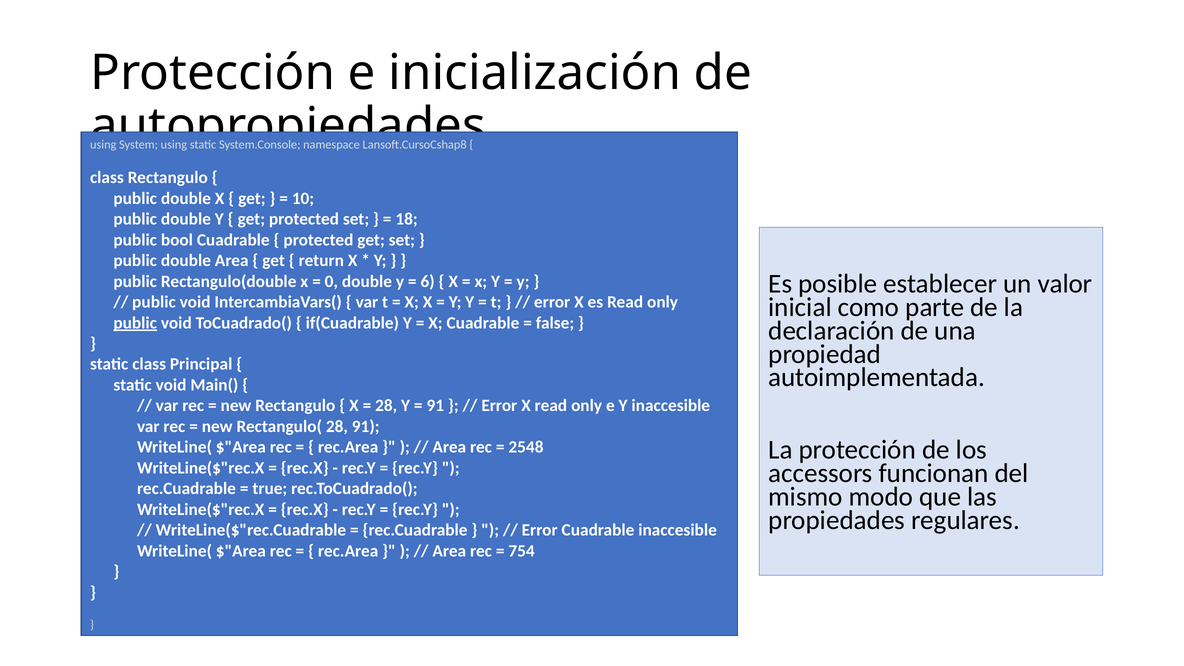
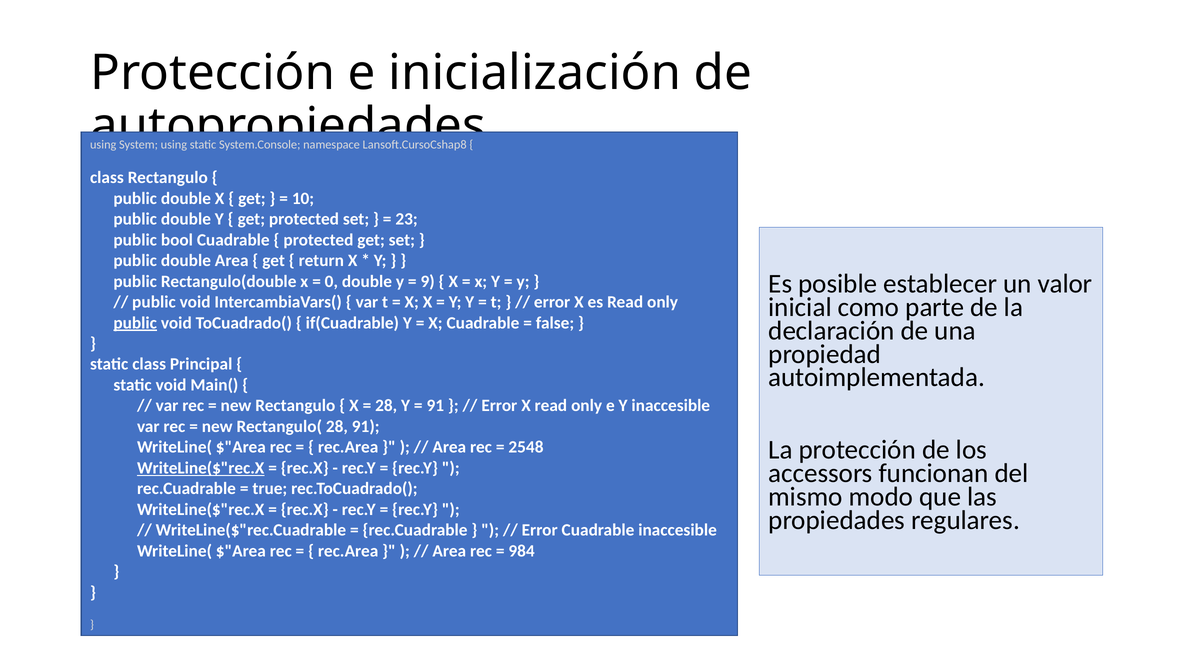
18: 18 -> 23 (407, 219)
6: 6 -> 9 (428, 281)
WriteLine($"rec.X underline: none -> present (201, 468)
754: 754 -> 984 (522, 551)
